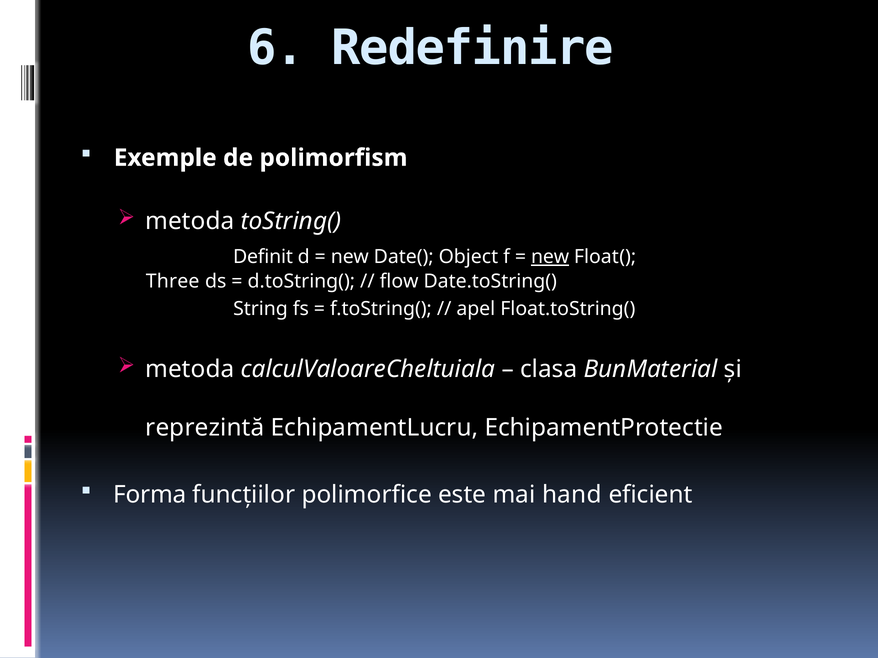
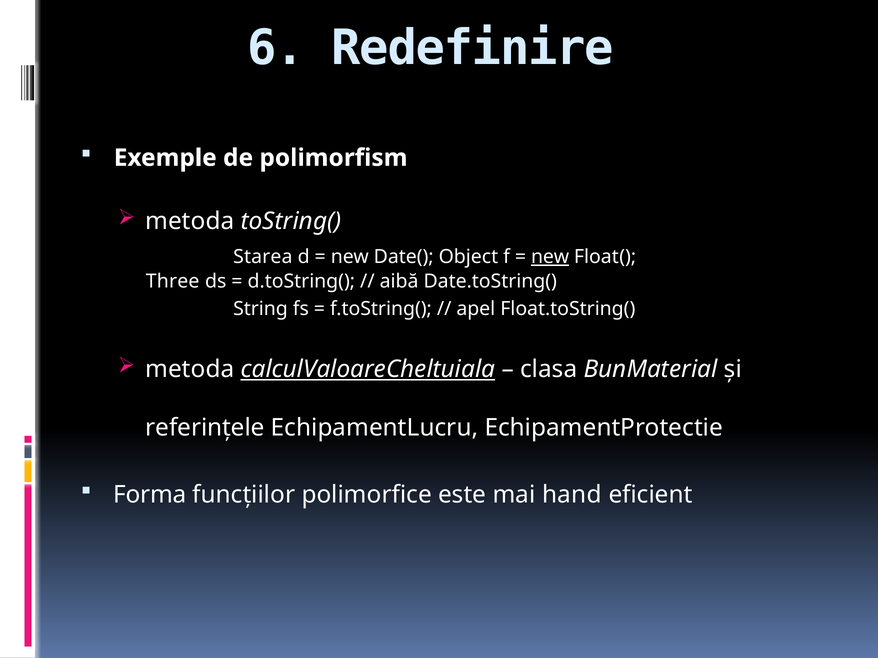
Definit: Definit -> Starea (263, 257)
flow: flow -> aibă (399, 282)
calculValoareCheltuiala underline: none -> present (368, 370)
reprezintă: reprezintă -> referinţele (205, 428)
